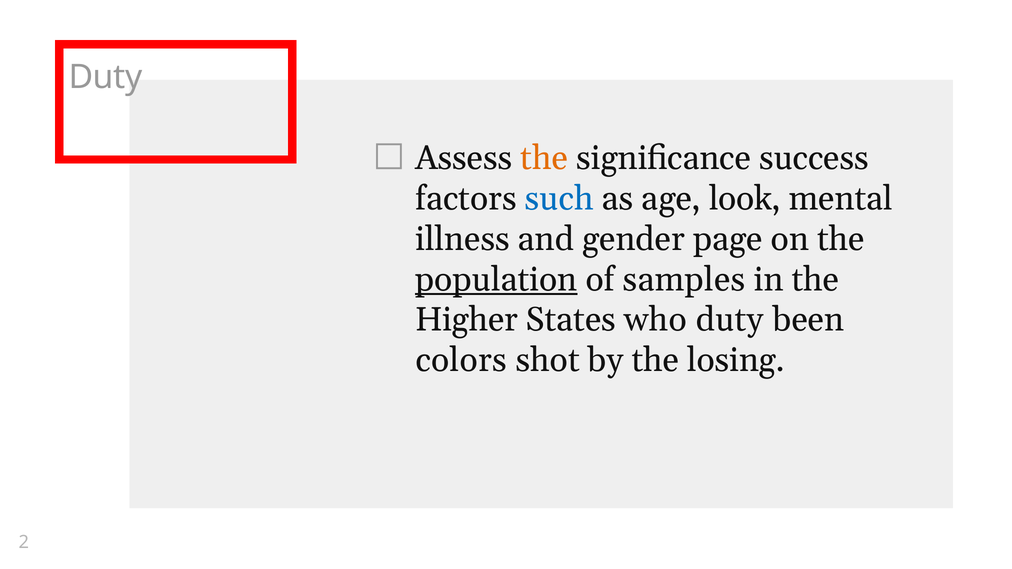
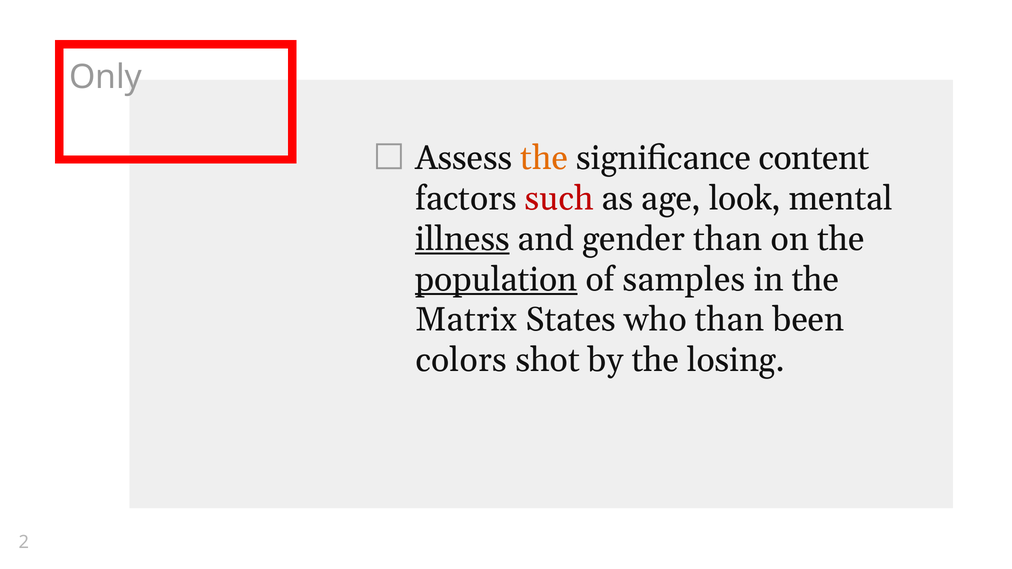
Duty: Duty -> Only (105, 77)
success: success -> content (814, 158)
such colour: blue -> red (559, 199)
illness underline: none -> present (462, 239)
gender page: page -> than (728, 239)
Higher: Higher -> Matrix (466, 320)
who duty: duty -> than (730, 320)
